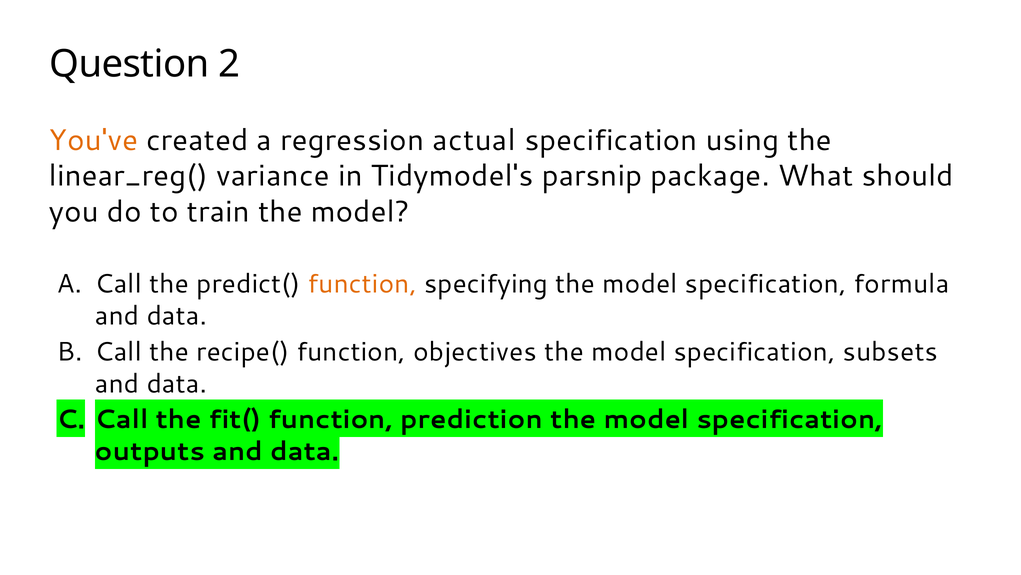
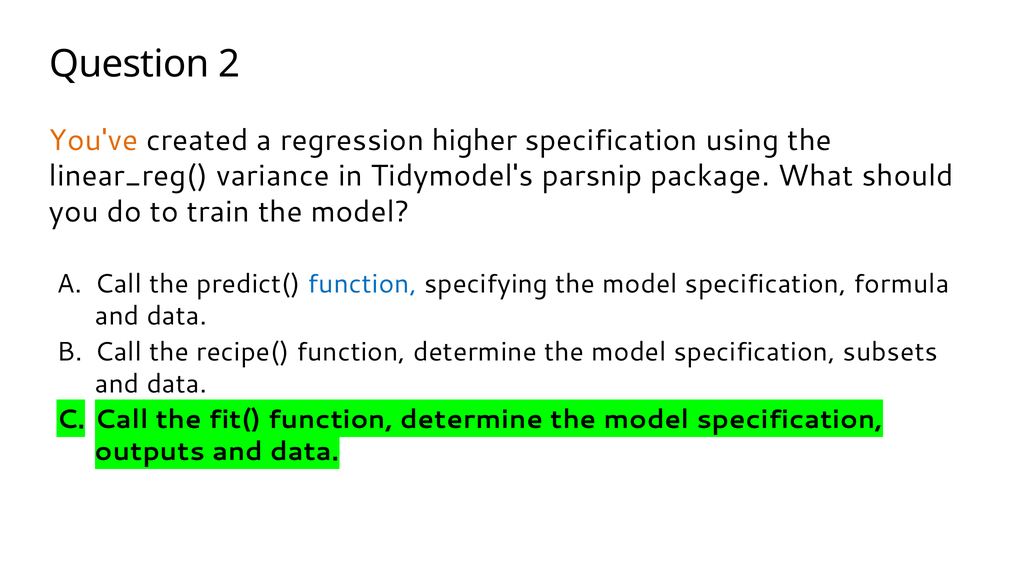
actual: actual -> higher (475, 140)
function colour: orange -> blue (362, 284)
recipe( function objectives: objectives -> determine (475, 351)
prediction: prediction -> determine (472, 419)
